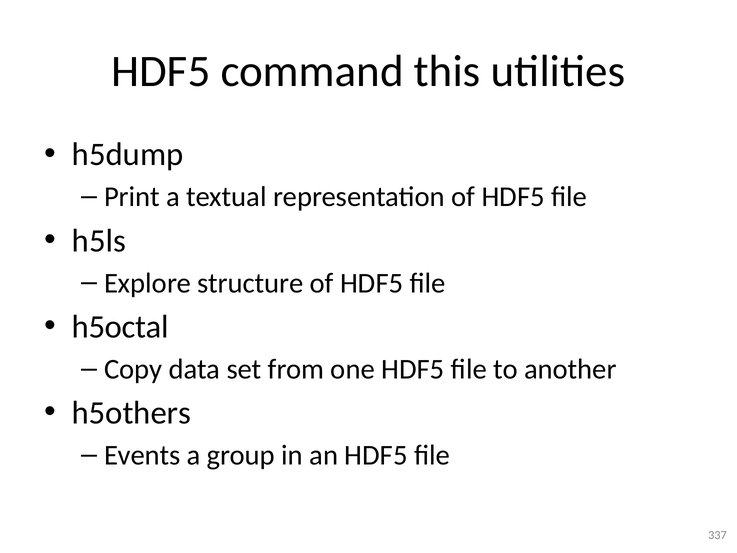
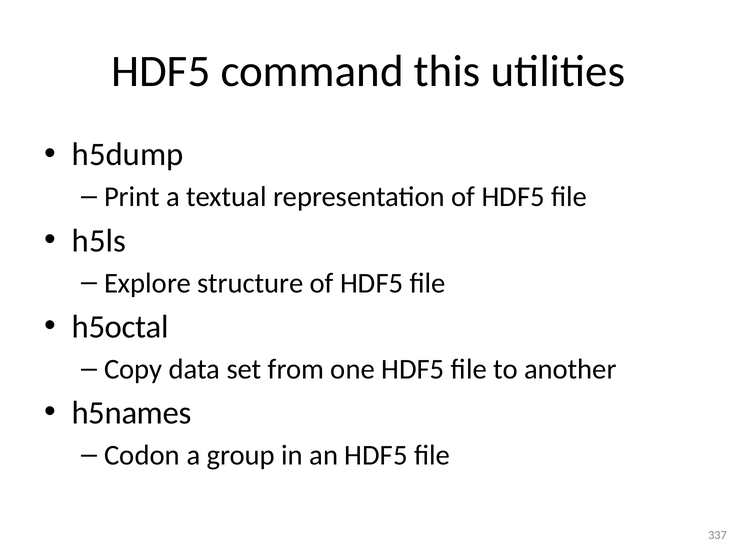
h5others: h5others -> h5names (131, 413)
Events: Events -> Codon (142, 455)
